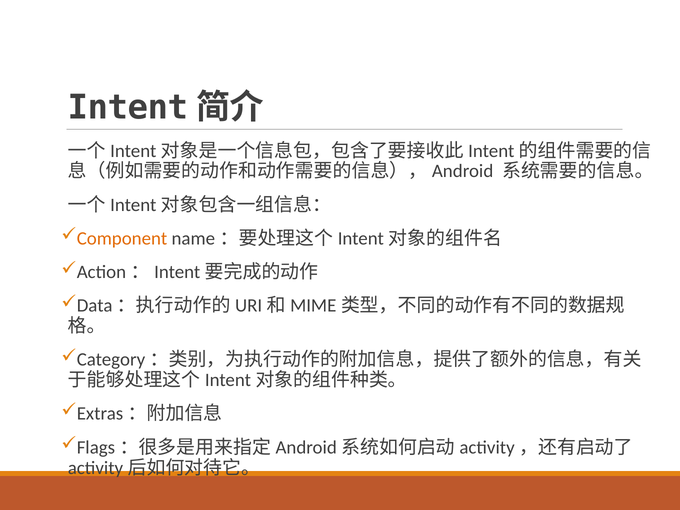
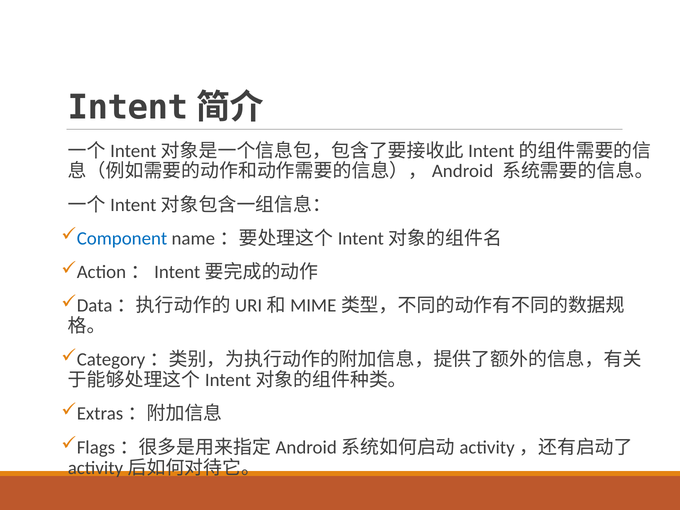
Component colour: orange -> blue (122, 238)
